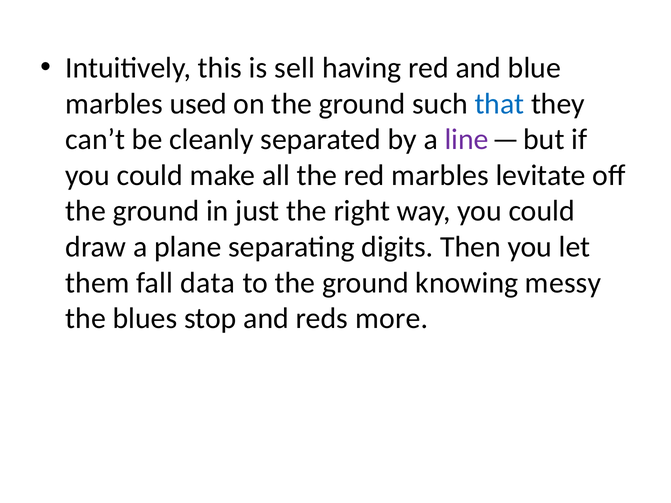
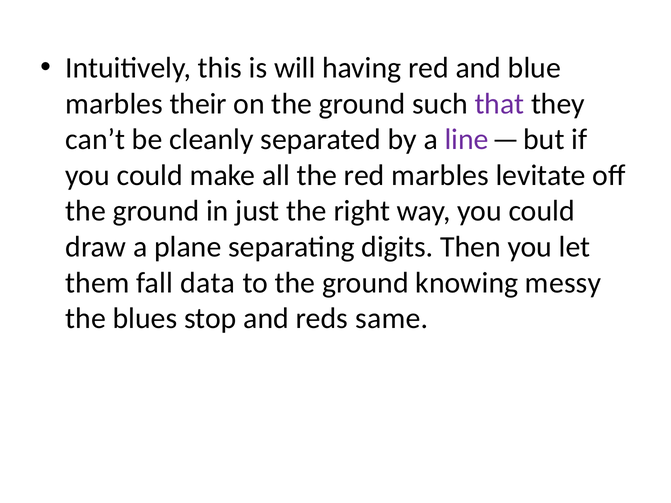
sell: sell -> will (295, 68)
used: used -> their (198, 104)
that colour: blue -> purple (499, 104)
more: more -> same (392, 319)
